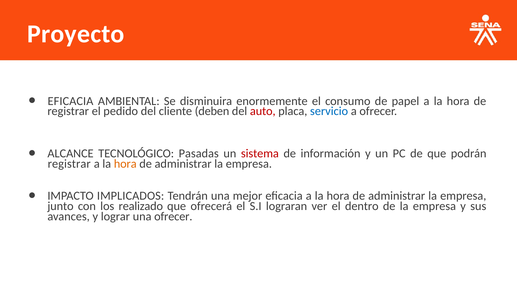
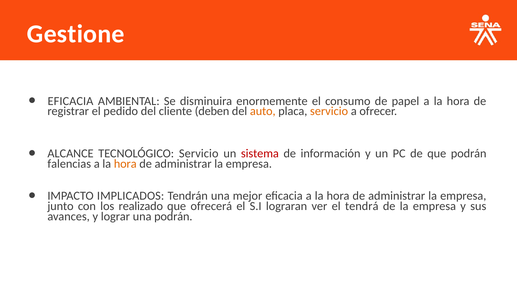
Proyecto: Proyecto -> Gestione (76, 34)
auto colour: red -> orange (263, 111)
servicio colour: blue -> orange (329, 111)
TECNOLÓGICO Pasadas: Pasadas -> Servicio (199, 153)
registrar: registrar -> falencias (69, 164)
dentro: dentro -> tendrá (362, 206)
una ofrecer: ofrecer -> podrán (173, 216)
